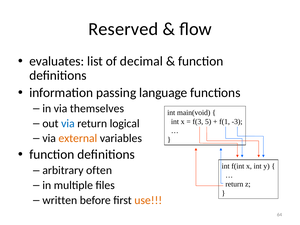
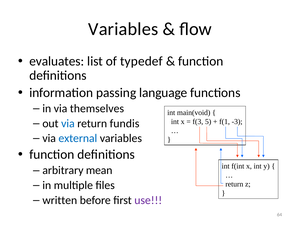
Reserved: Reserved -> Variables (123, 29)
decimal: decimal -> typedef (141, 61)
logical: logical -> fundis (125, 123)
external colour: orange -> blue (78, 138)
often: often -> mean (99, 170)
use colour: orange -> purple (148, 200)
